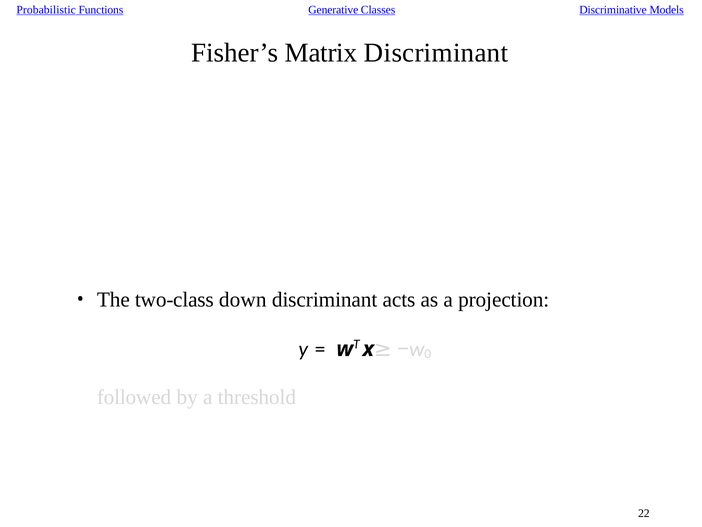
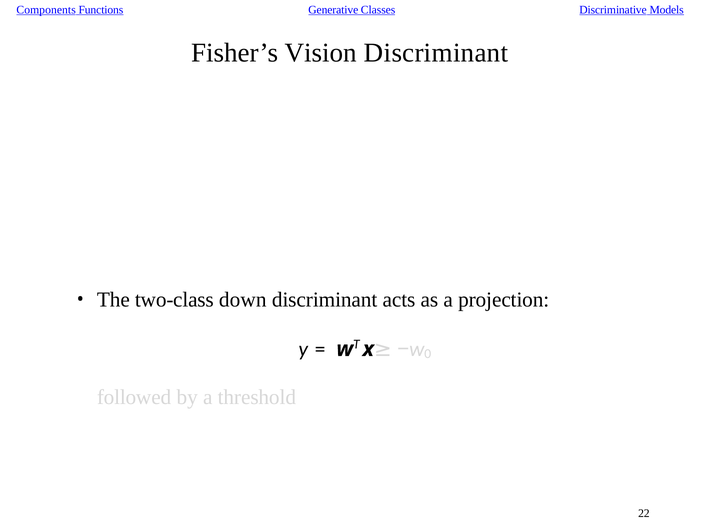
Probabilistic: Probabilistic -> Components (46, 10)
Matrix: Matrix -> Vision (321, 53)
